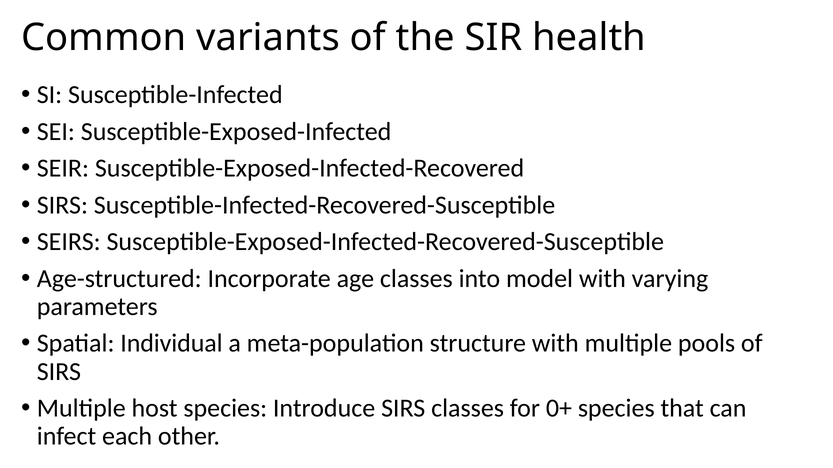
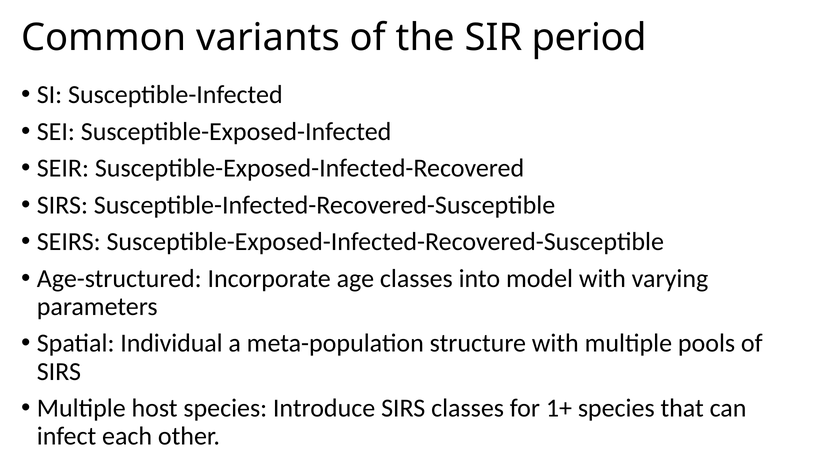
health: health -> period (589, 38)
0+: 0+ -> 1+ (559, 409)
